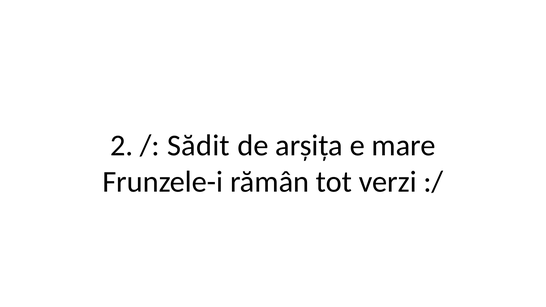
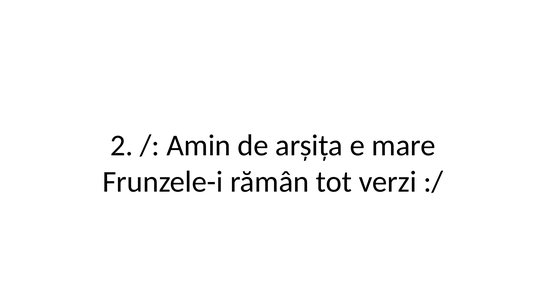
Sădit: Sădit -> Amin (199, 146)
